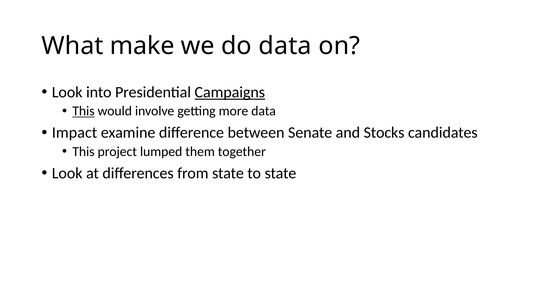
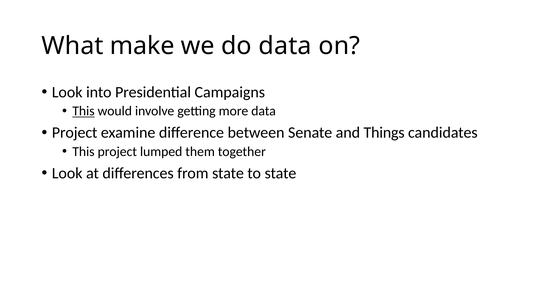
Campaigns underline: present -> none (230, 92)
Impact: Impact -> Project (75, 133)
Stocks: Stocks -> Things (384, 133)
